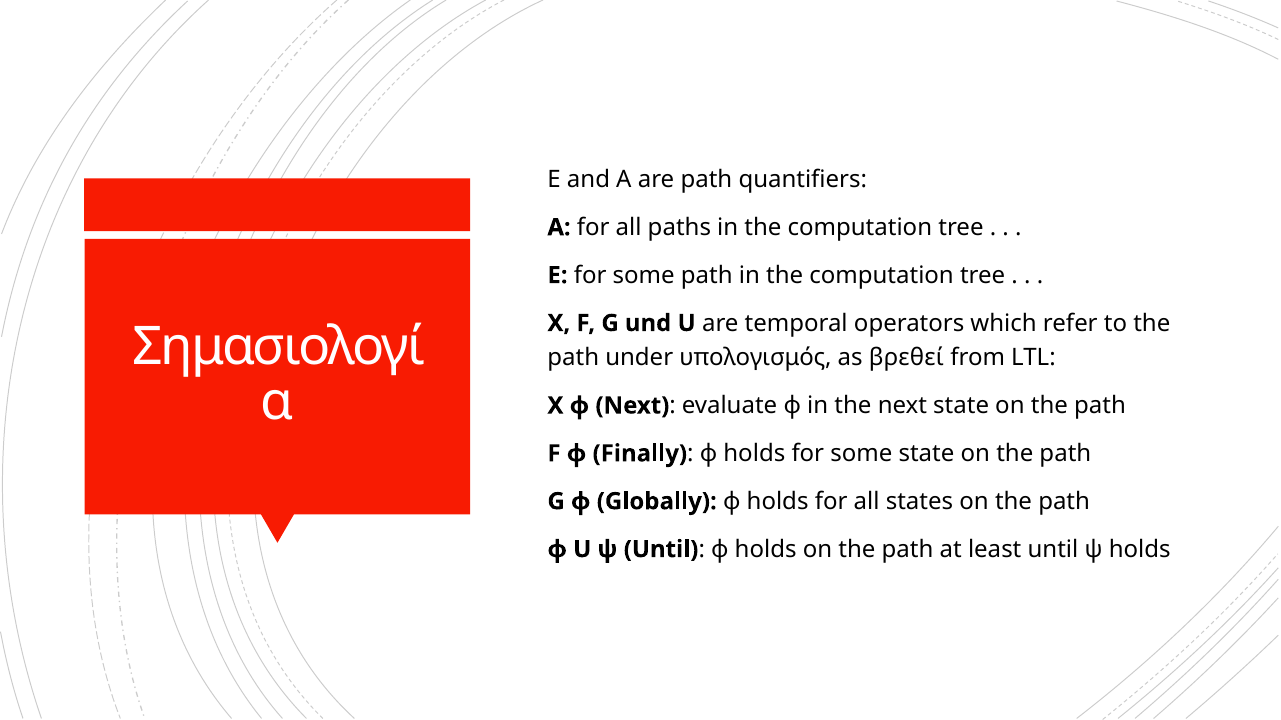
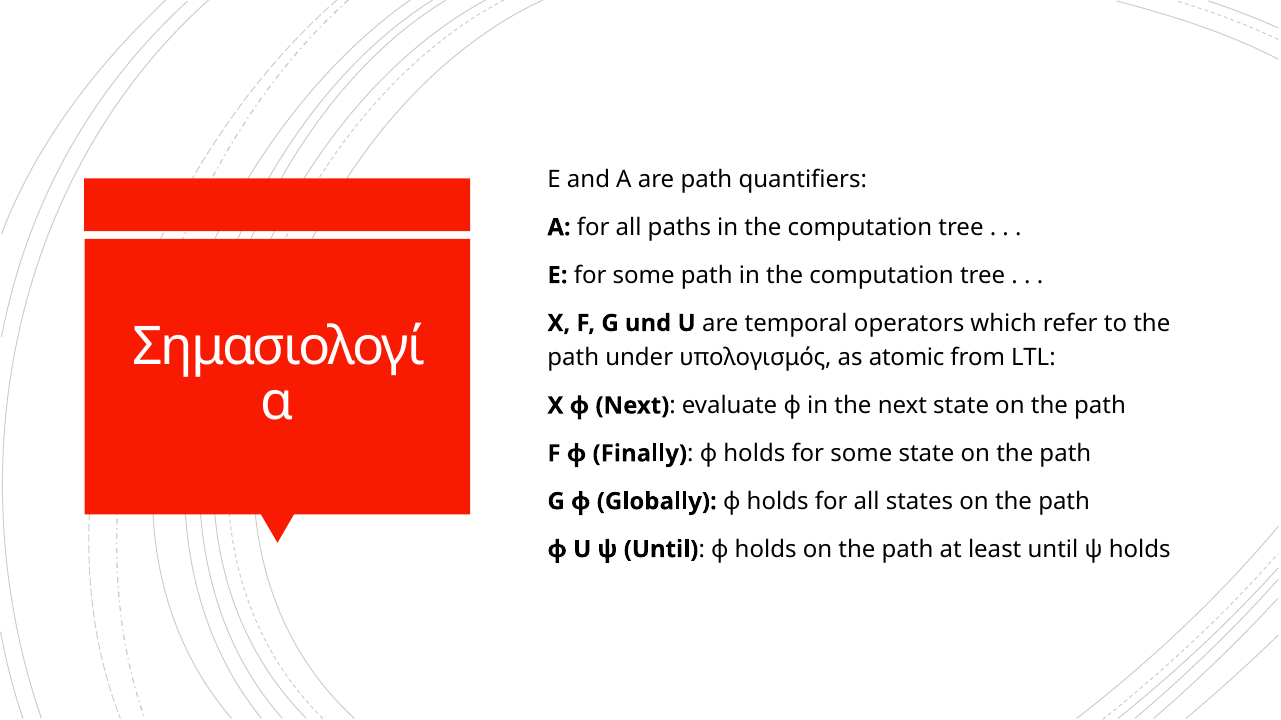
βρεθεί: βρεθεί -> atomic (907, 358)
